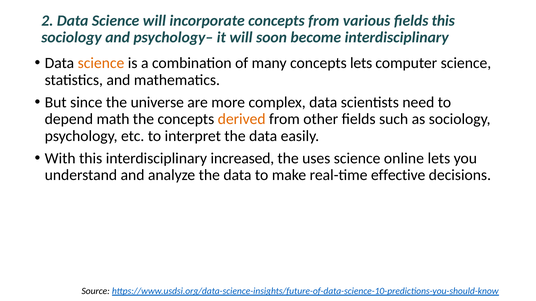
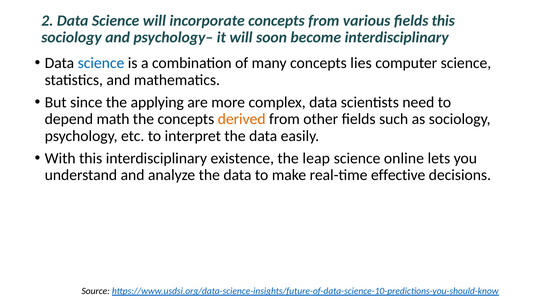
science colour: orange -> blue (101, 63)
concepts lets: lets -> lies (361, 63)
universe: universe -> applying (157, 102)
increased: increased -> existence (242, 159)
uses: uses -> leap (316, 159)
